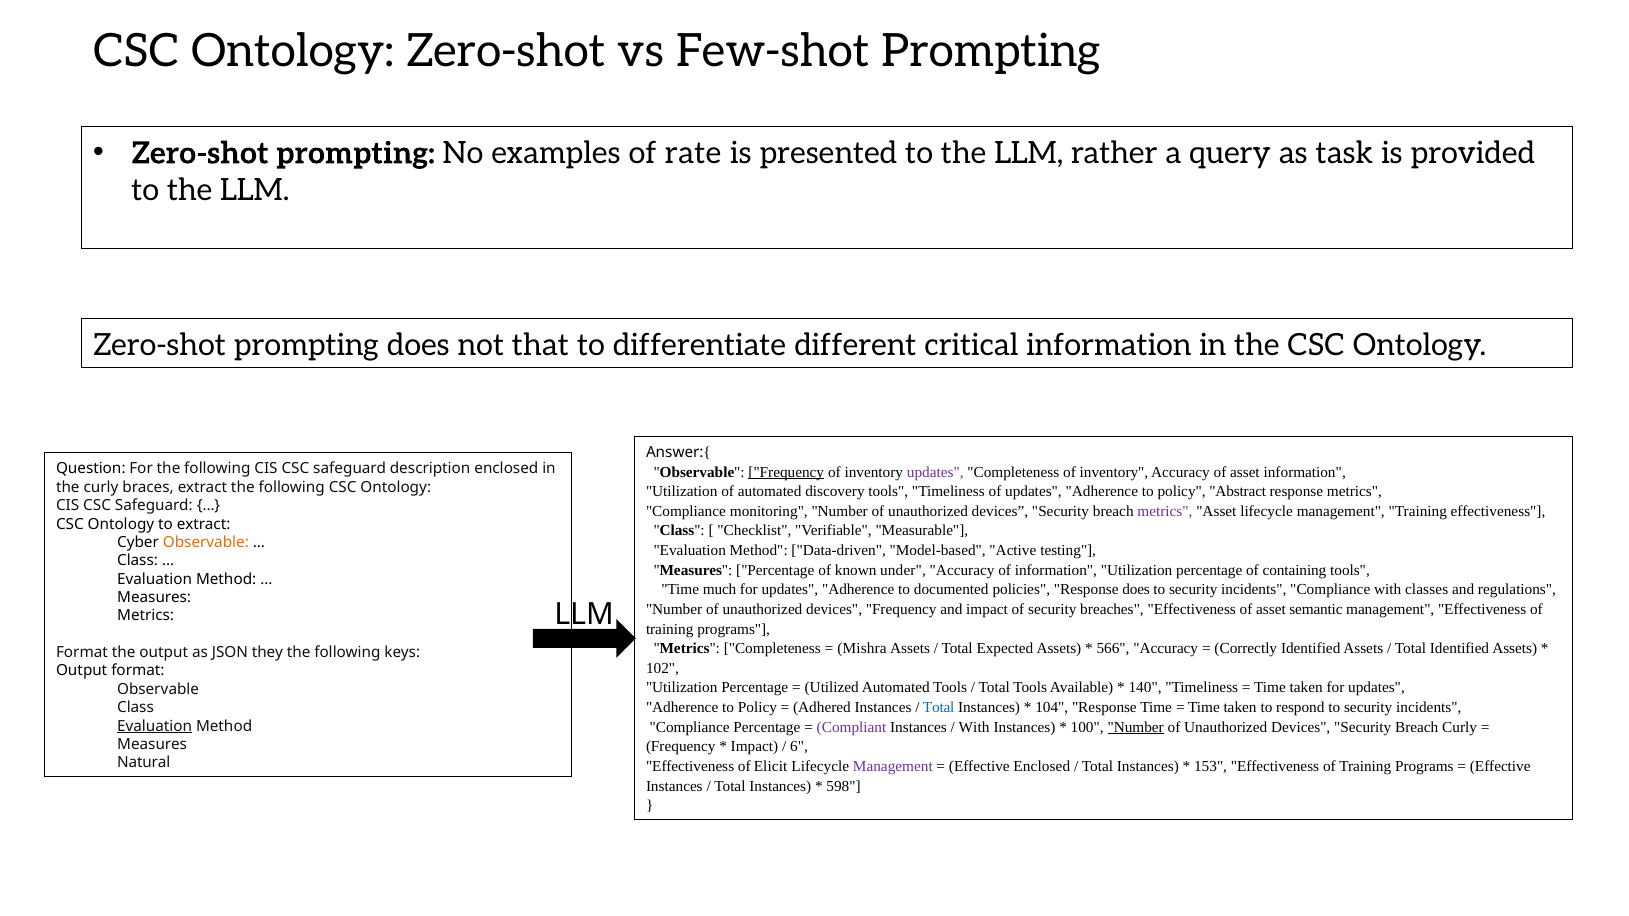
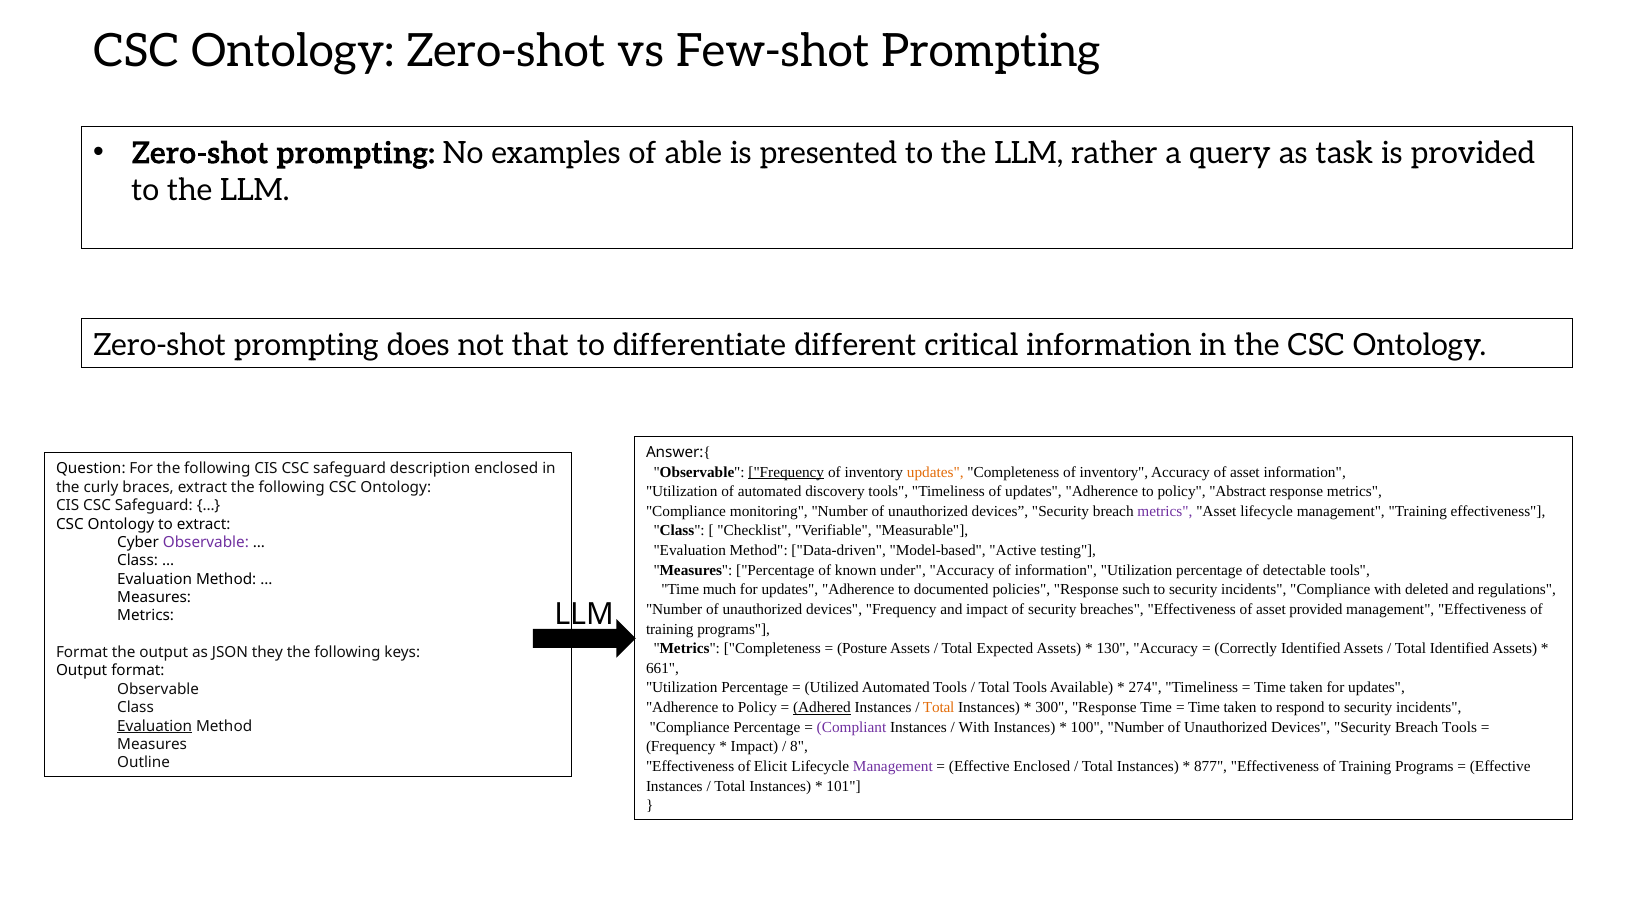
rate: rate -> able (693, 153)
updates colour: purple -> orange (935, 472)
Observable colour: orange -> purple (206, 543)
containing: containing -> detectable (1294, 570)
Response does: does -> such (1136, 590)
classes: classes -> deleted (1427, 590)
asset semantic: semantic -> provided (1316, 610)
Mishra: Mishra -> Posture (862, 649)
566: 566 -> 130 (1113, 649)
102: 102 -> 661 (663, 668)
140: 140 -> 274 (1145, 688)
Adhered underline: none -> present (822, 708)
Total colour: blue -> orange (939, 708)
104: 104 -> 300 (1052, 708)
Number underline: present -> none (1136, 727)
Breach Curly: Curly -> Tools (1460, 727)
6: 6 -> 8 (799, 747)
Natural: Natural -> Outline (144, 763)
153: 153 -> 877 (1211, 767)
598: 598 -> 101 (844, 786)
